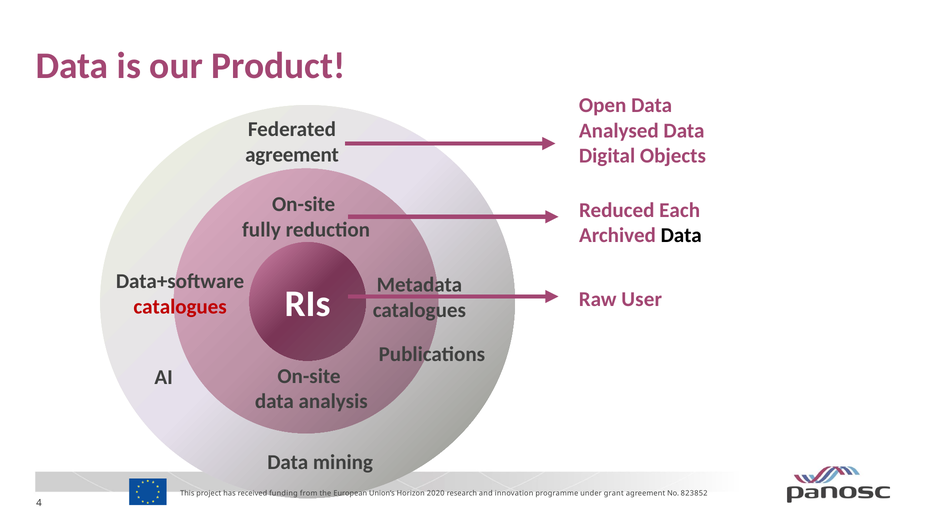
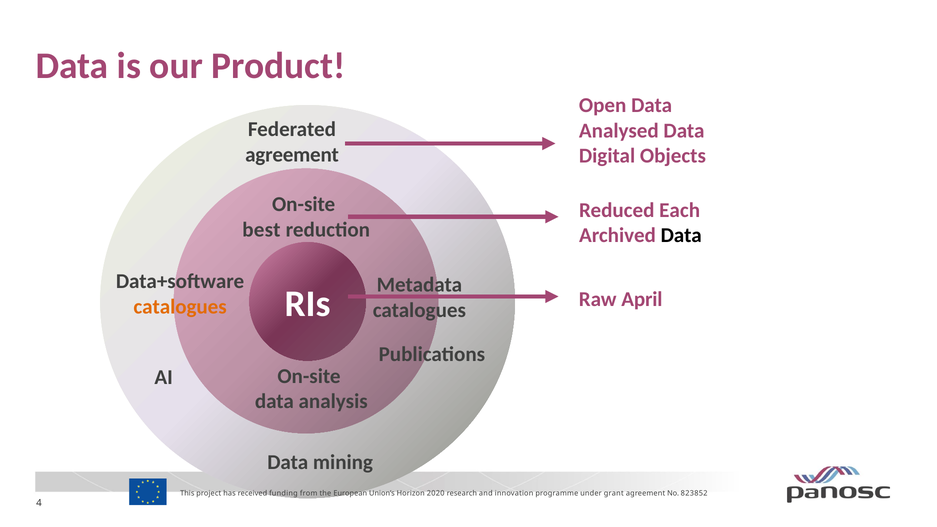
fully: fully -> best (261, 230)
User: User -> April (642, 299)
catalogues colour: red -> orange (180, 307)
